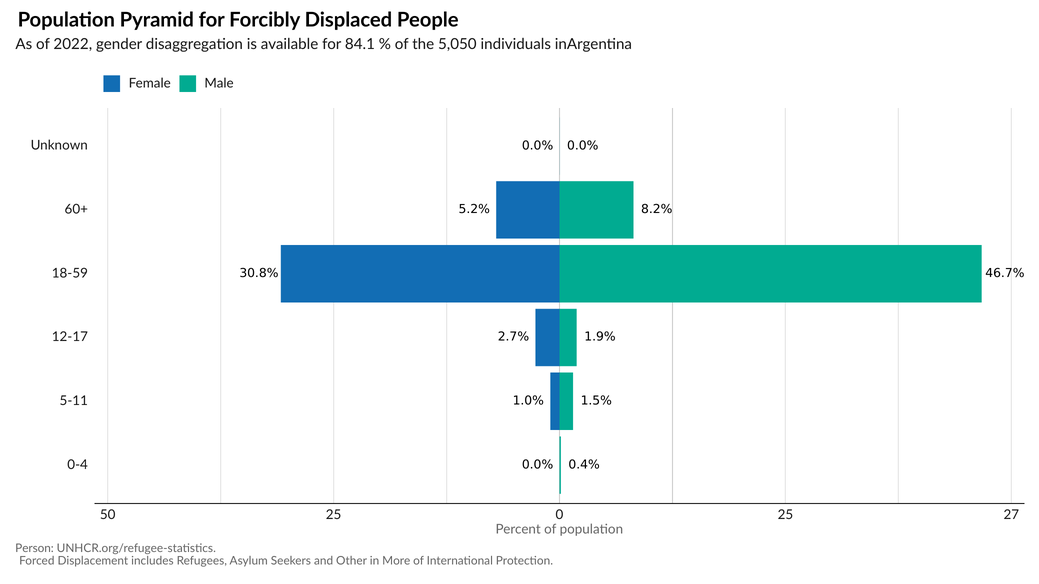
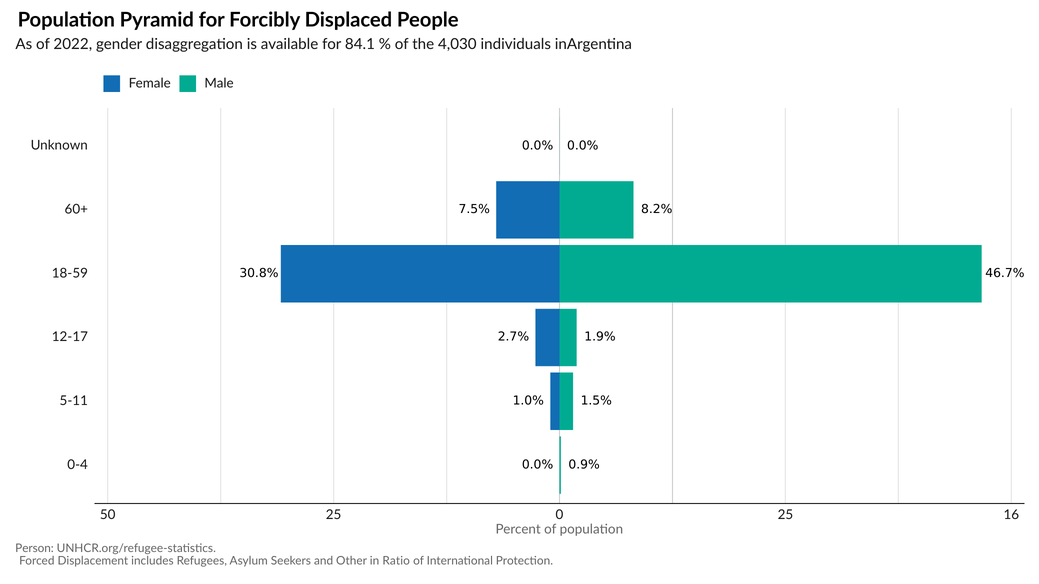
5,050: 5,050 -> 4,030 (457, 44)
5.2%: 5.2% -> 7.5% (474, 209)
0.4%: 0.4% -> 0.9% (584, 465)
27: 27 -> 16 (1011, 515)
More: More -> Ratio (396, 561)
